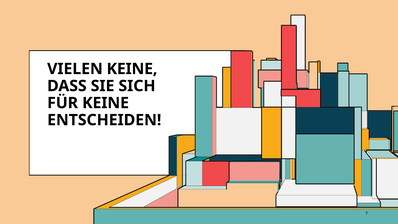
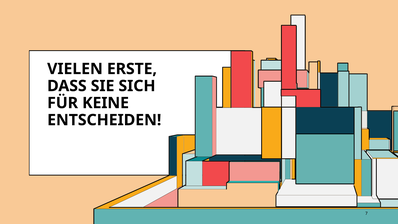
VIELEN KEINE: KEINE -> ERSTE (132, 69)
